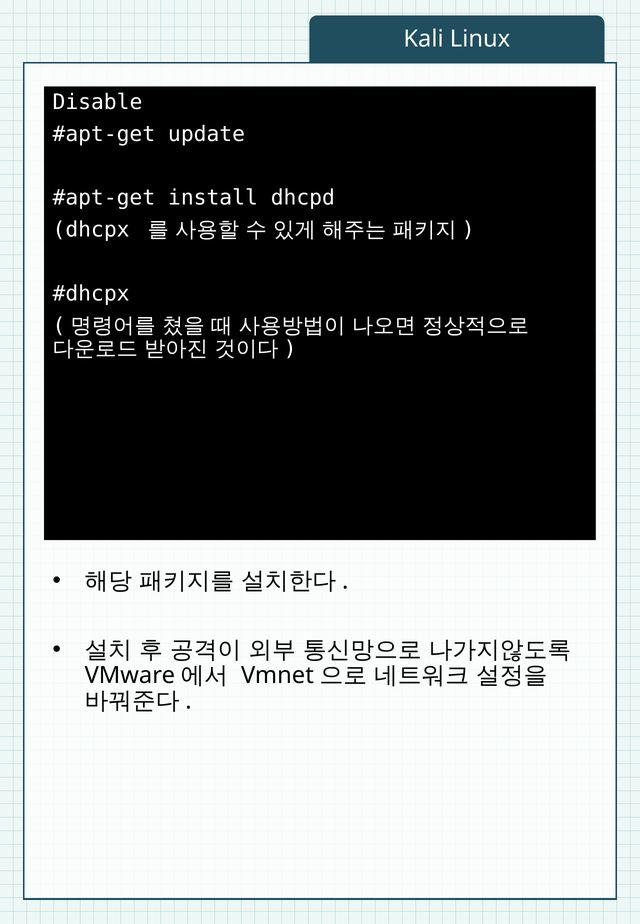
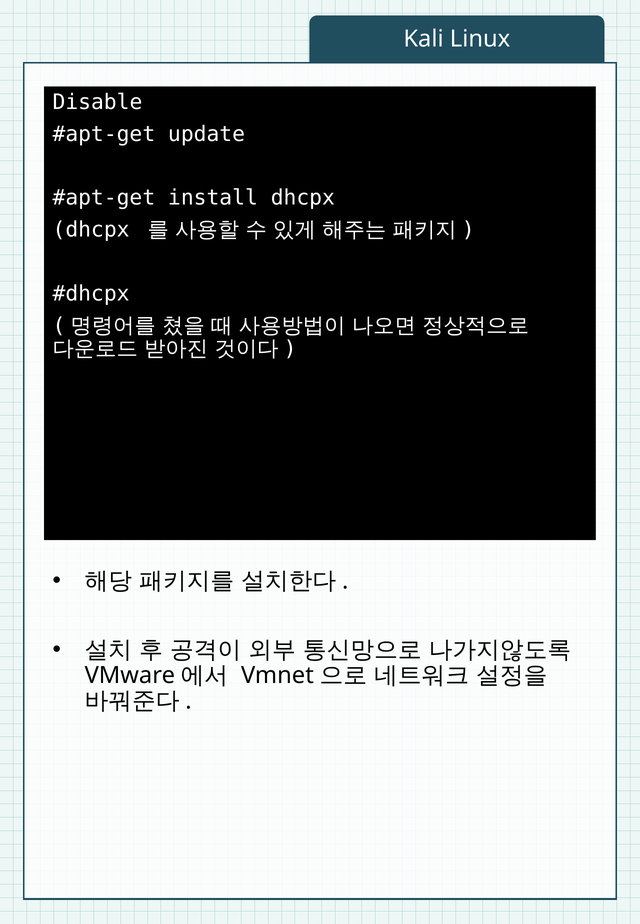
install dhcpd: dhcpd -> dhcpx (303, 198)
